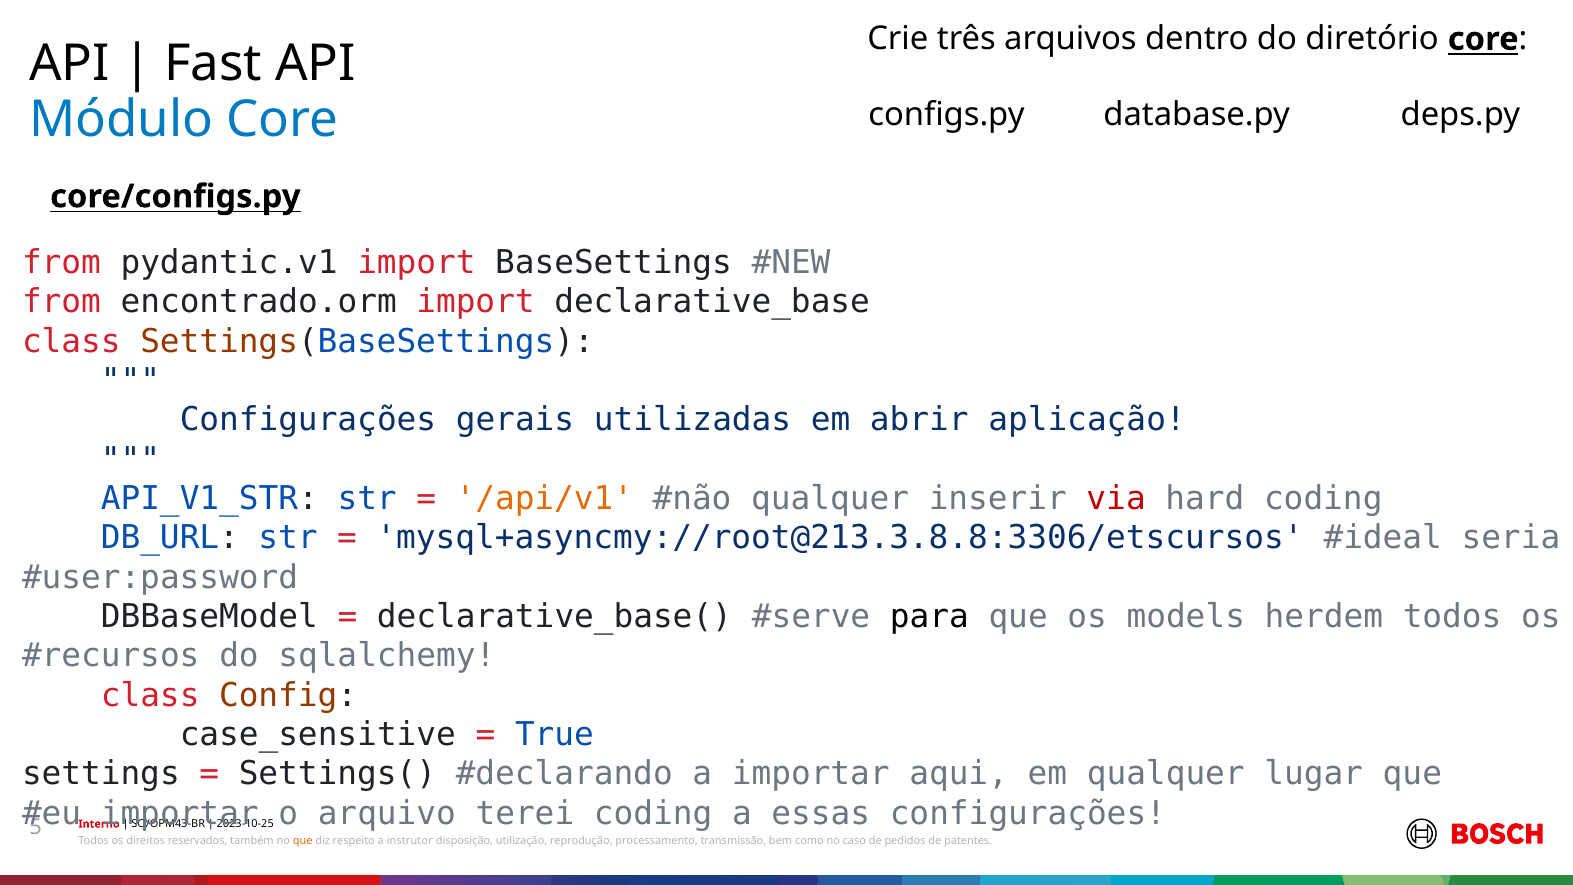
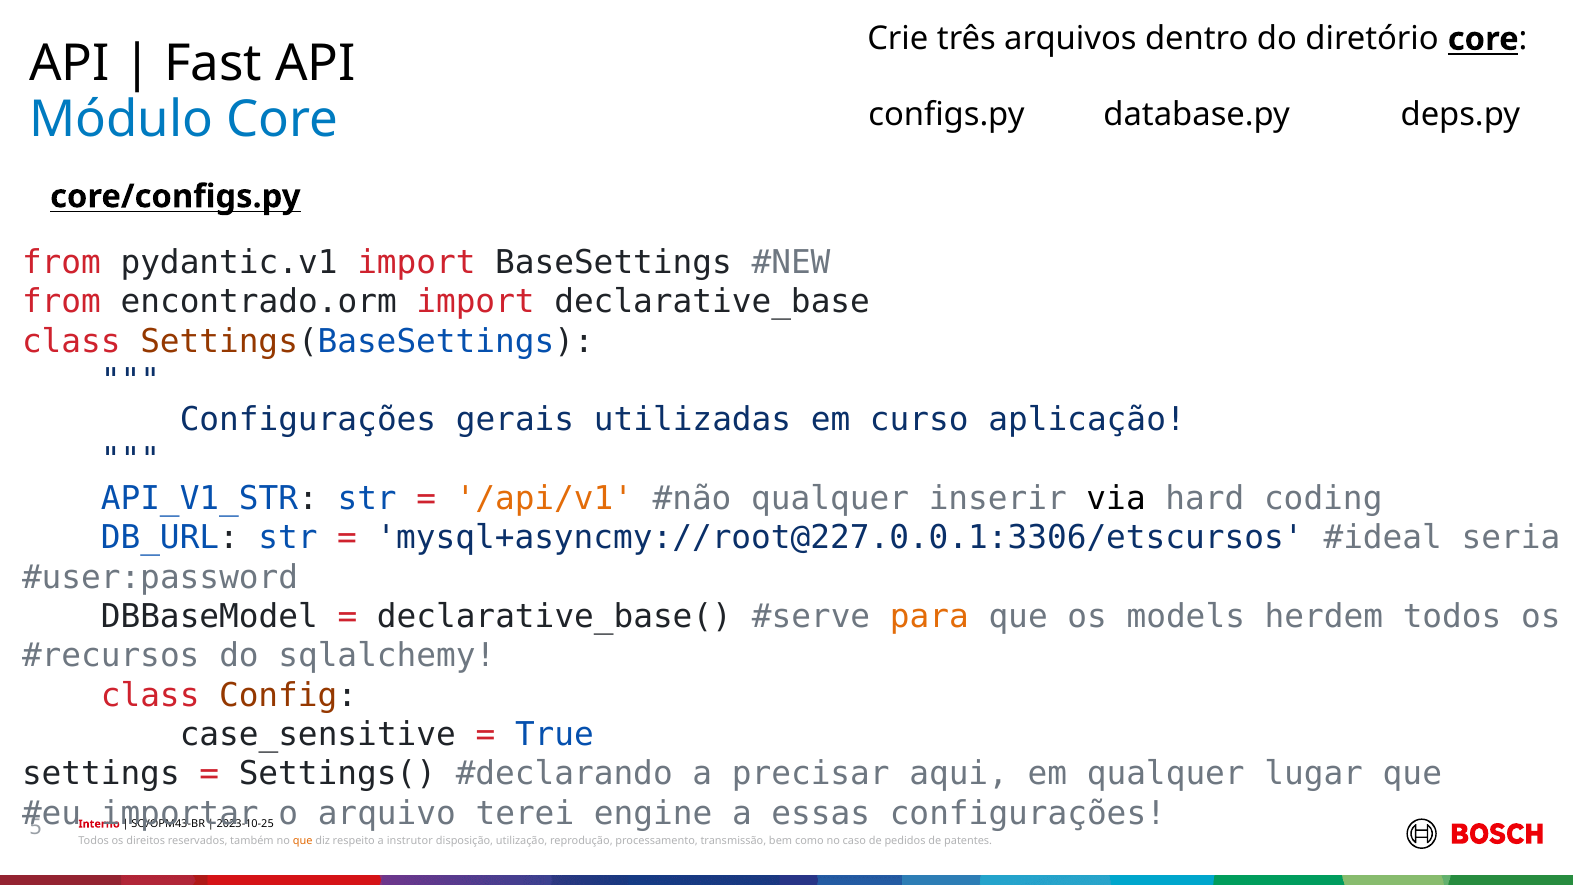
abrir: abrir -> curso (919, 420)
via colour: red -> black (1116, 499)
mysql+asyncmy://root@213.3.8.8:3306/etscursos: mysql+asyncmy://root@213.3.8.8:3306/etscursos -> mysql+asyncmy://root@227.0.0.1:3306/etscursos (840, 538)
para colour: black -> orange (929, 617)
a importar: importar -> precisar (811, 774)
terei coding: coding -> engine (653, 813)
